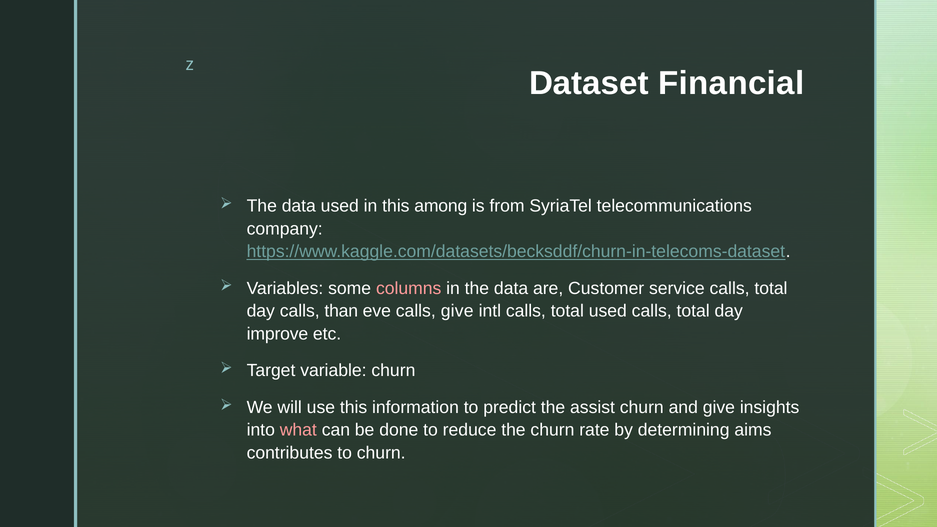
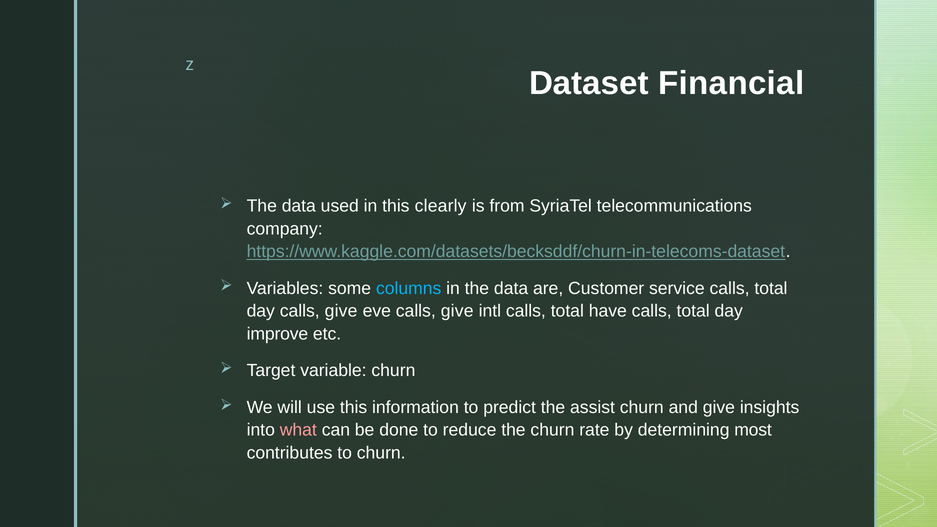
among: among -> clearly (441, 206)
columns colour: pink -> light blue (409, 288)
day calls than: than -> give (341, 311)
total used: used -> have (608, 311)
aims: aims -> most (753, 430)
